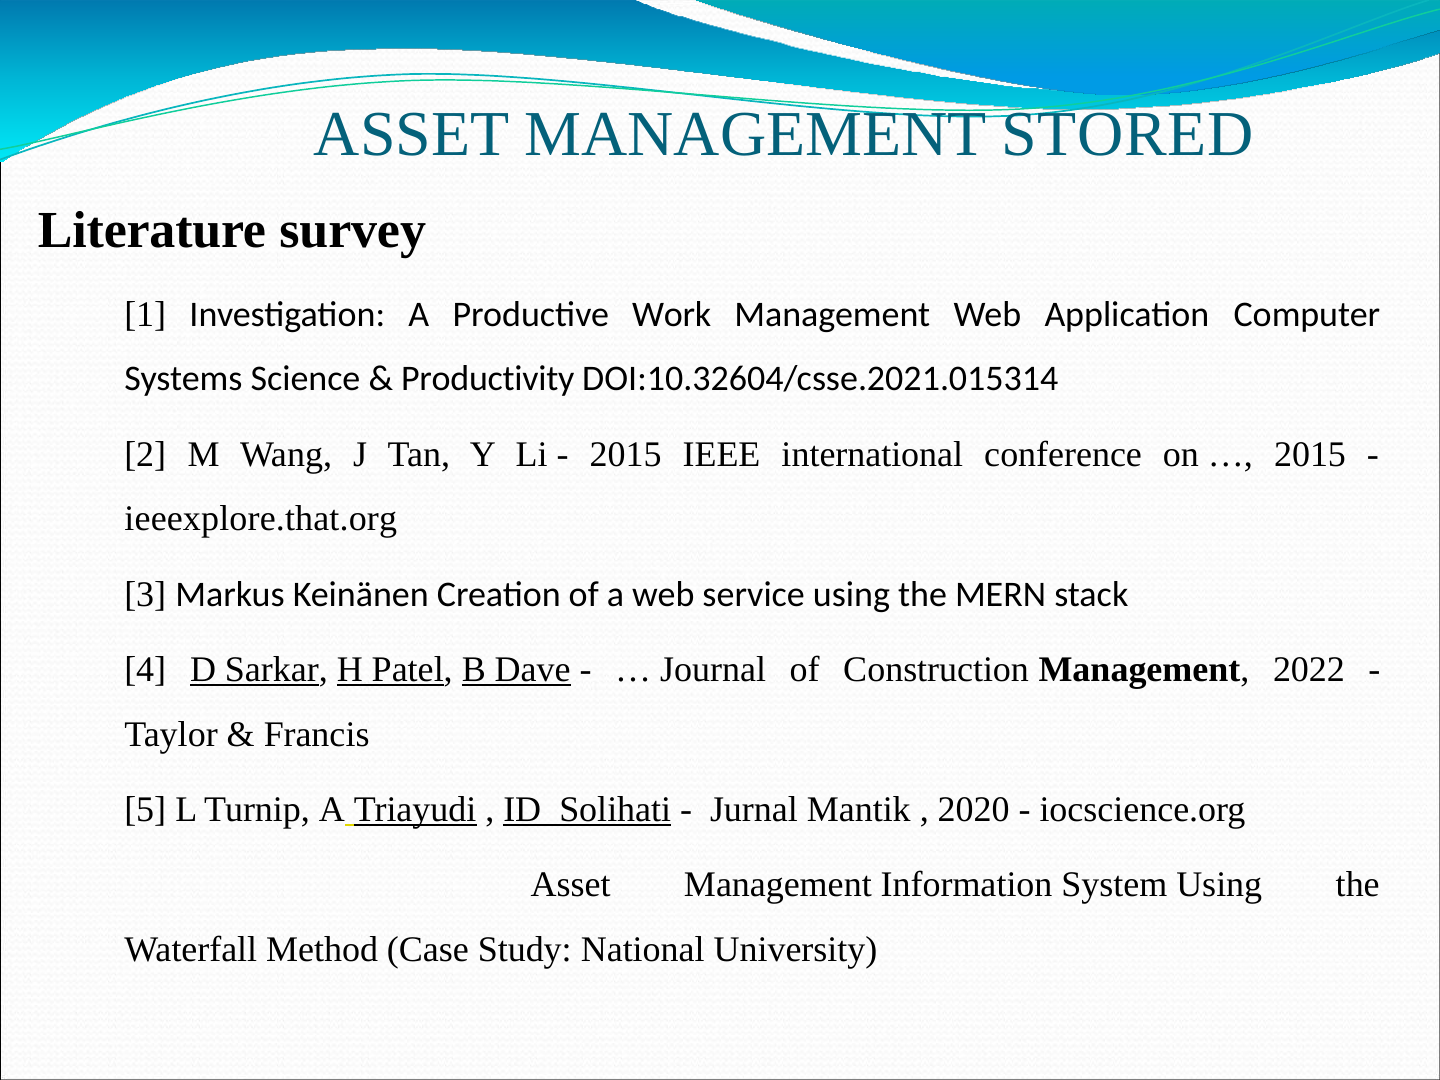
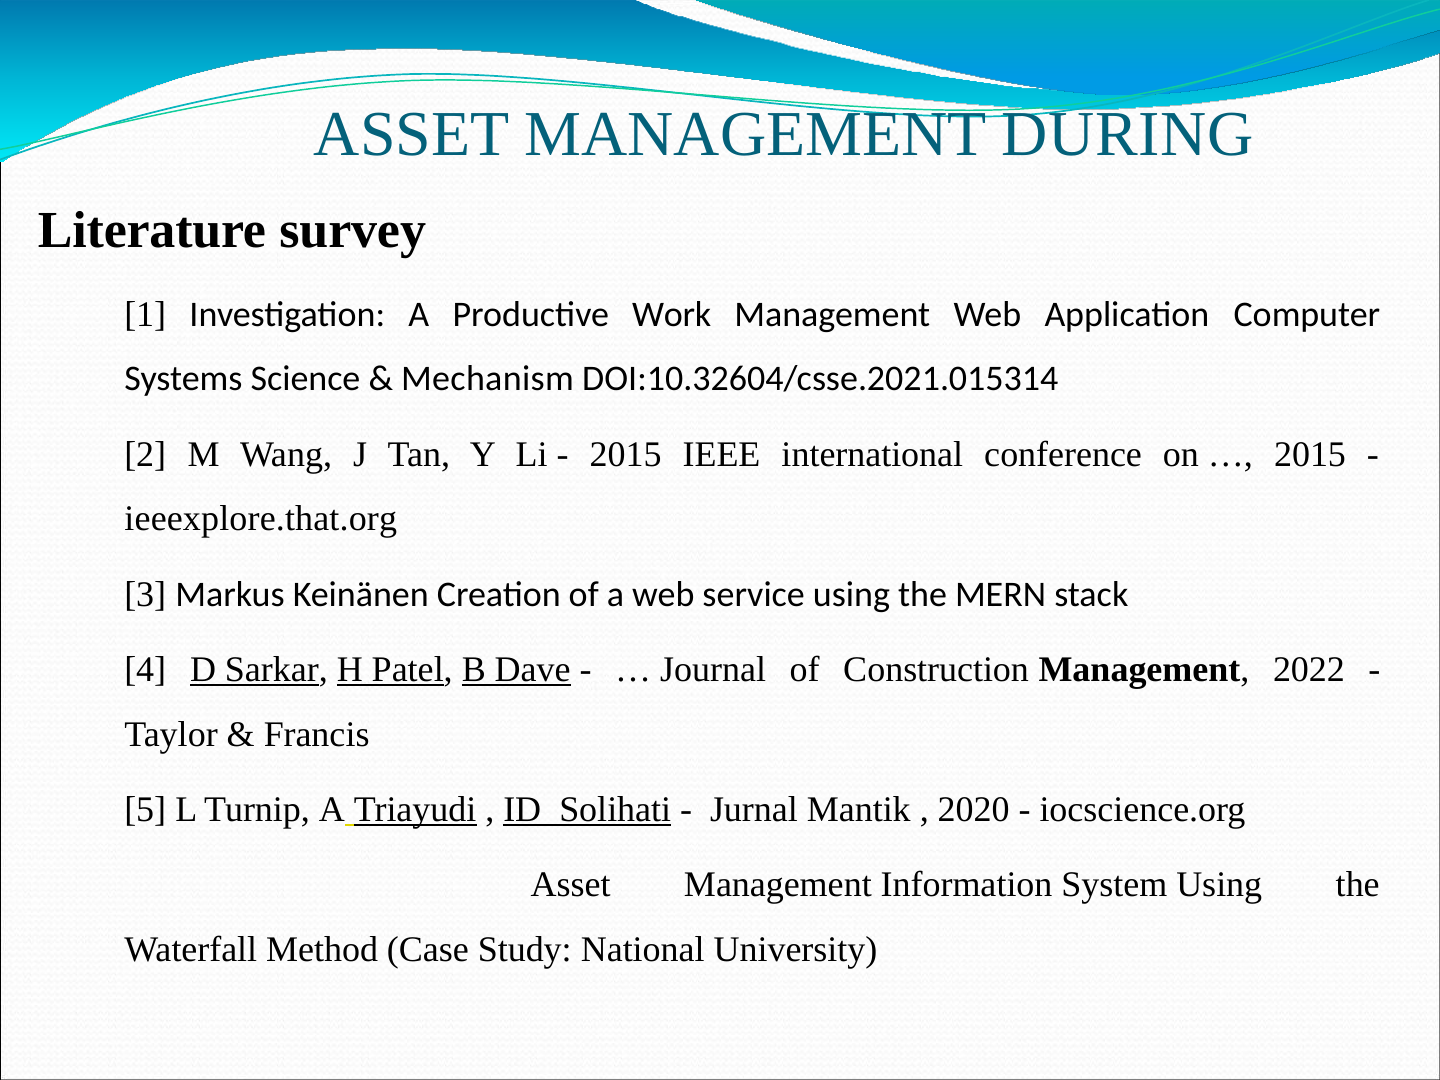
STORED: STORED -> DURING (1128, 135)
Productivity: Productivity -> Mechanism (487, 379)
